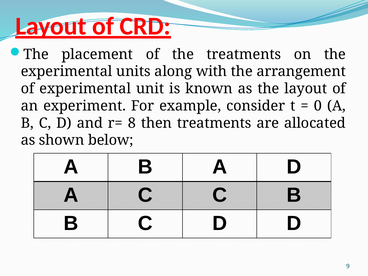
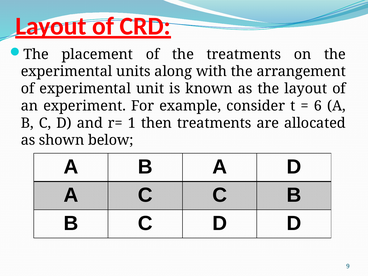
0: 0 -> 6 (318, 106)
8: 8 -> 1 (132, 123)
